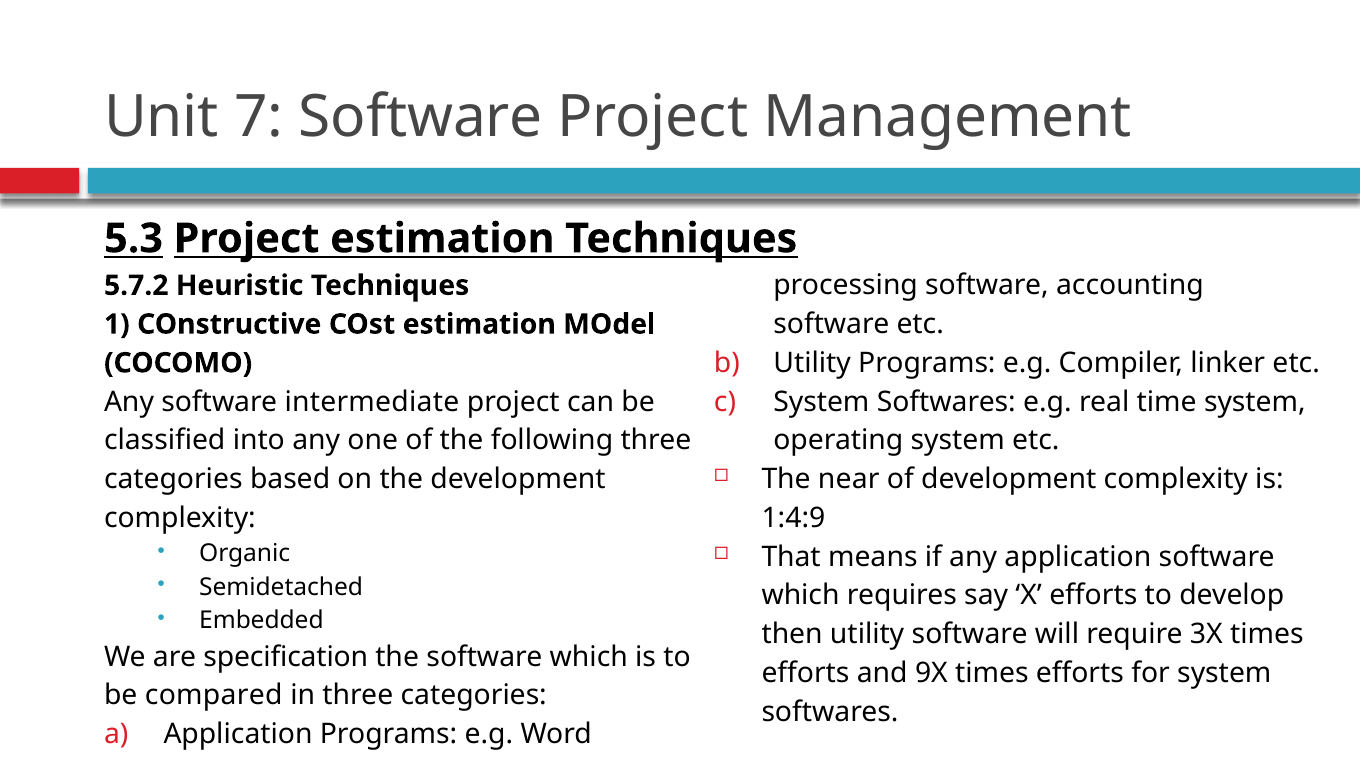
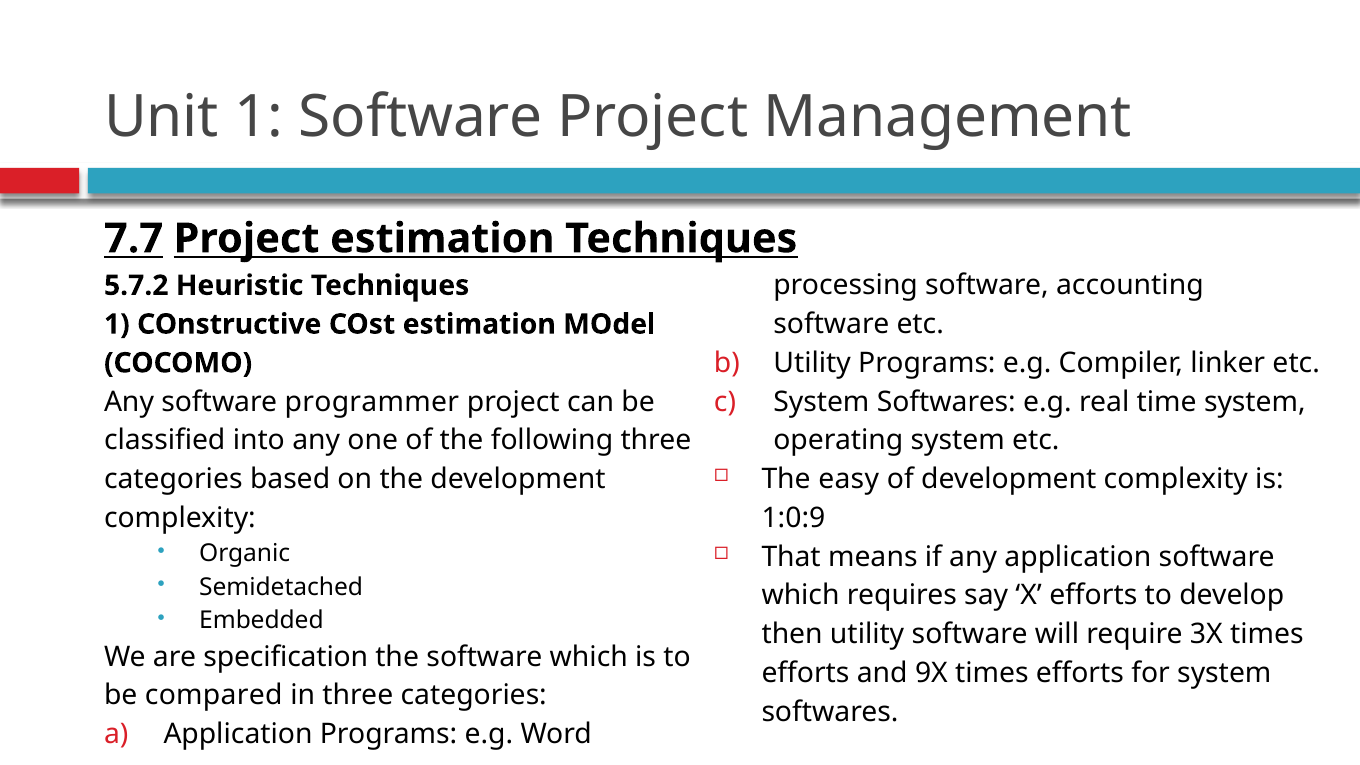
Unit 7: 7 -> 1 (259, 117)
5.3: 5.3 -> 7.7 (134, 239)
intermediate: intermediate -> programmer (372, 402)
near: near -> easy (849, 479)
1:4:9: 1:4:9 -> 1:0:9 (793, 518)
